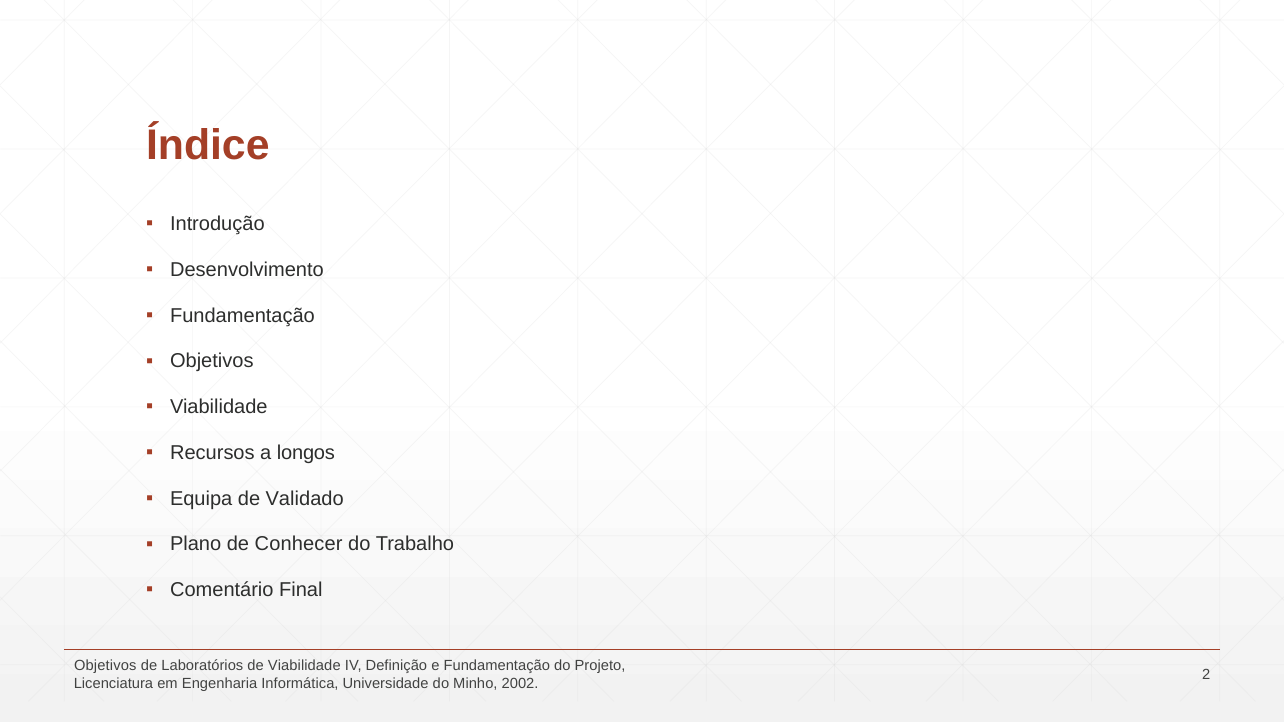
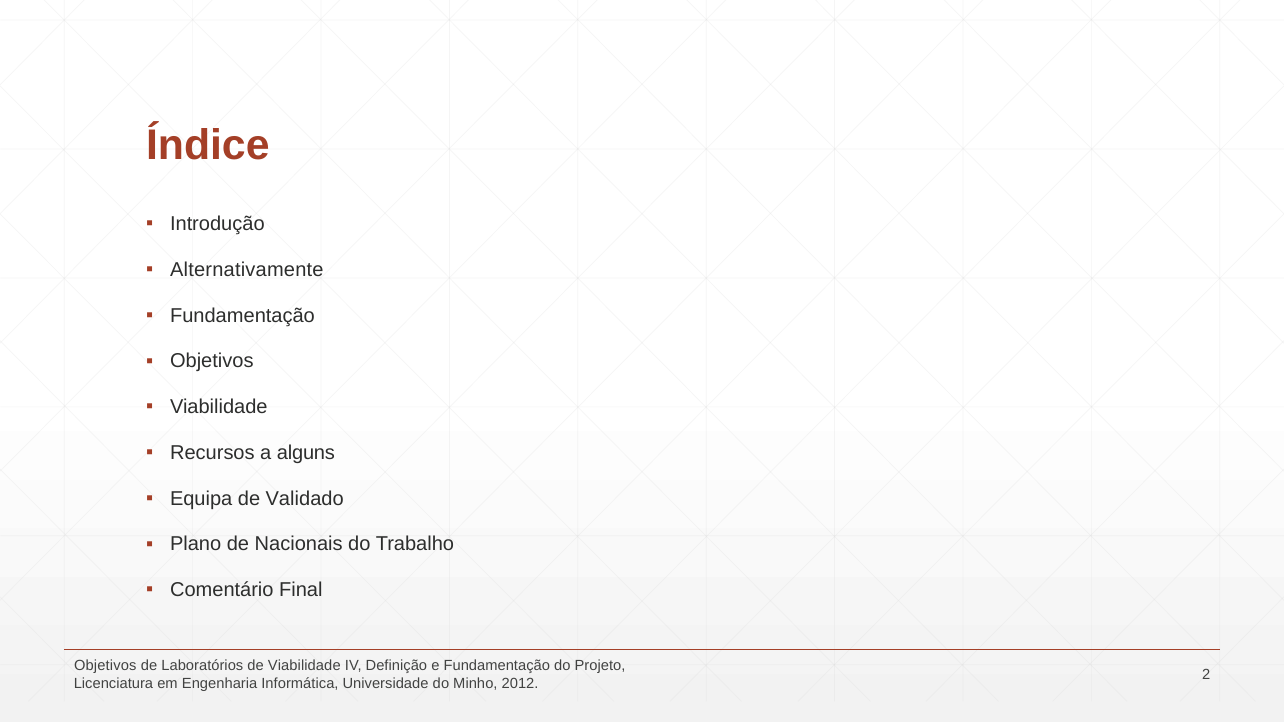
Desenvolvimento: Desenvolvimento -> Alternativamente (247, 270)
longos: longos -> alguns (306, 453)
Conhecer: Conhecer -> Nacionais (299, 544)
2002: 2002 -> 2012 (520, 684)
